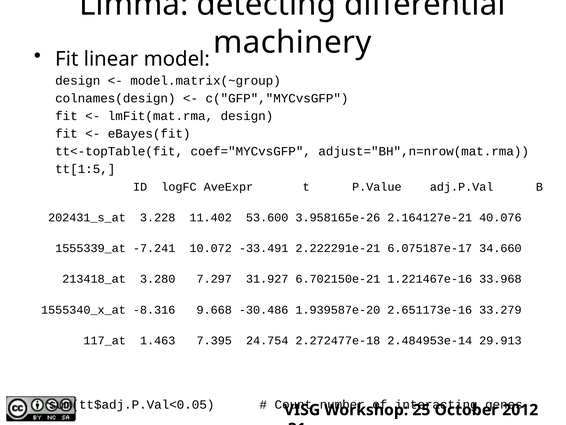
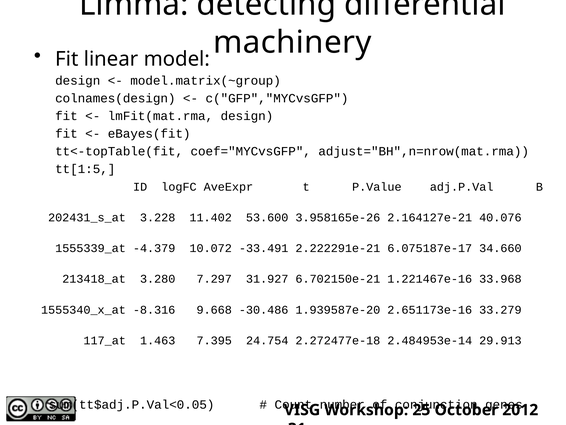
-7.241: -7.241 -> -4.379 (154, 248)
interacting: interacting -> conjunction (436, 404)
